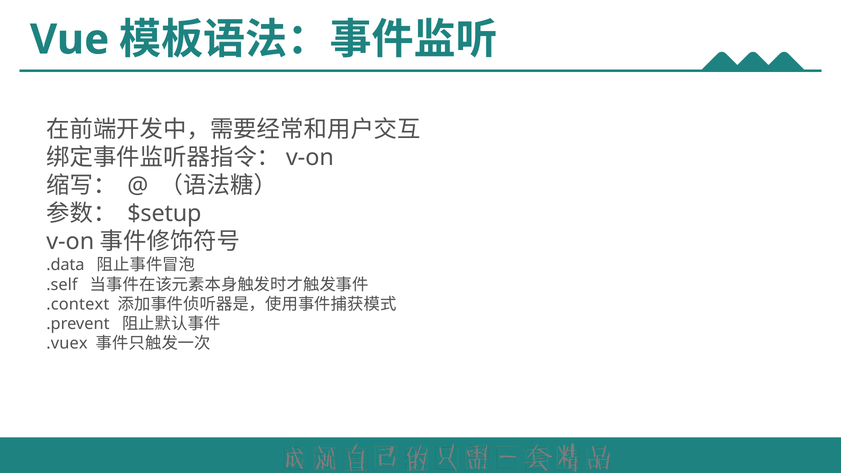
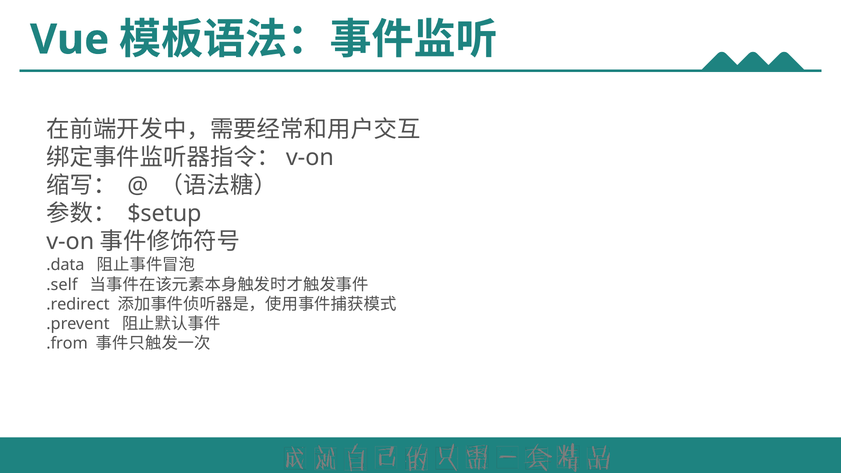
.context: .context -> .redirect (78, 304)
.vuex: .vuex -> .from (67, 344)
